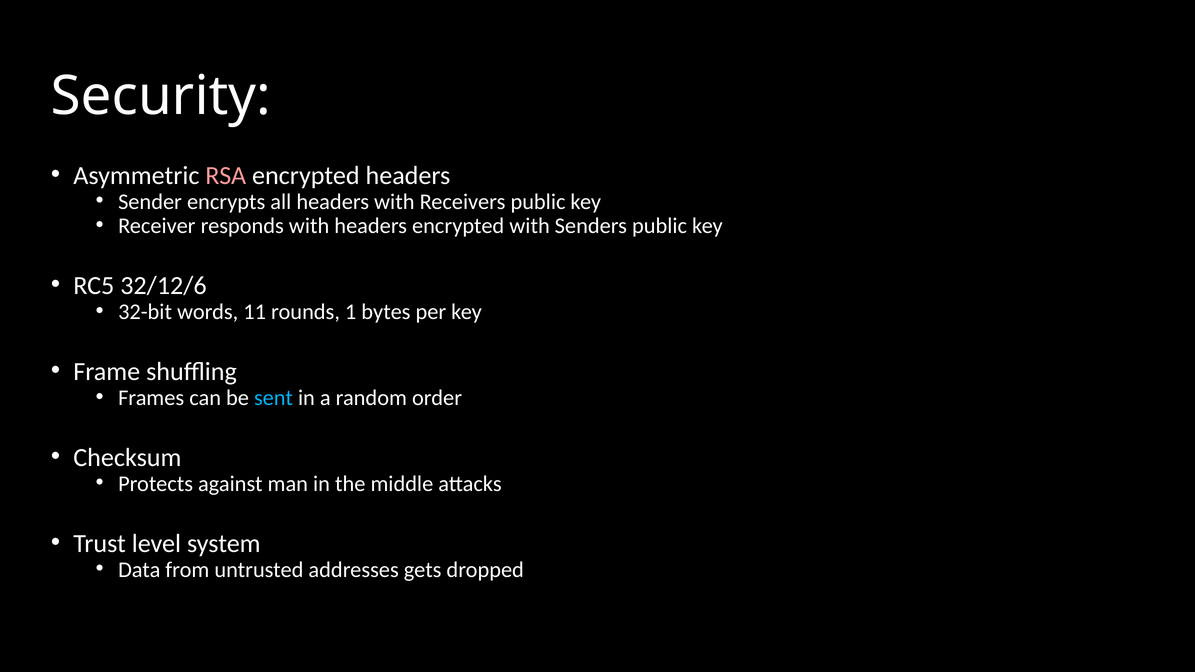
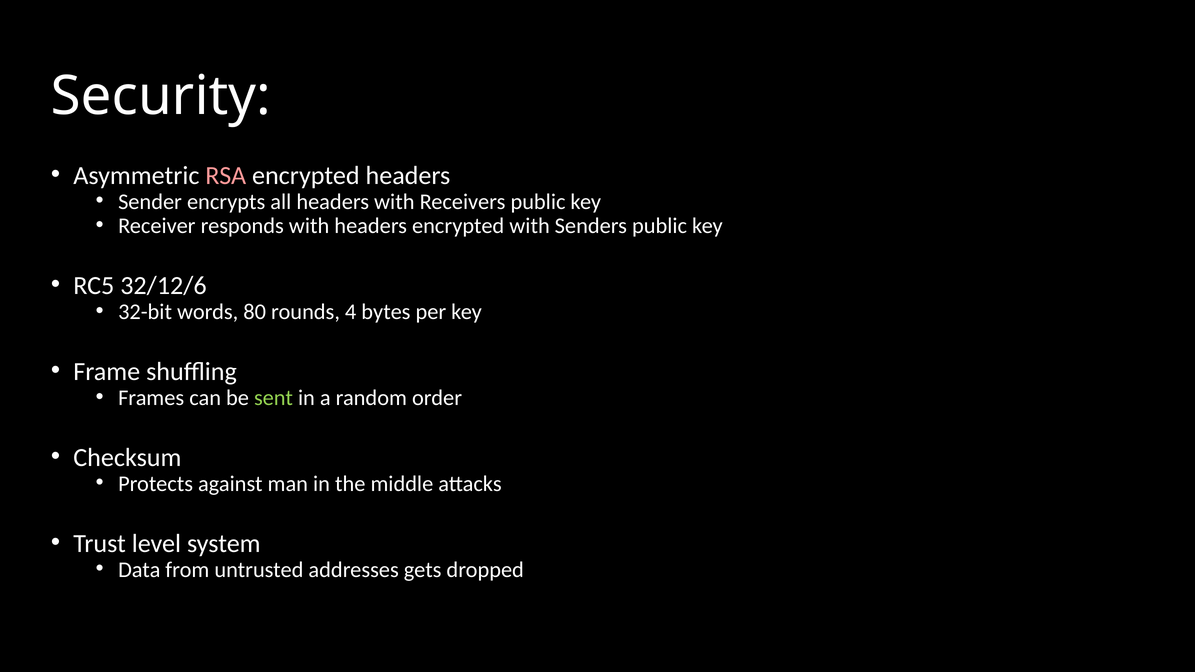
11: 11 -> 80 (255, 312)
1: 1 -> 4 (351, 312)
sent colour: light blue -> light green (274, 398)
